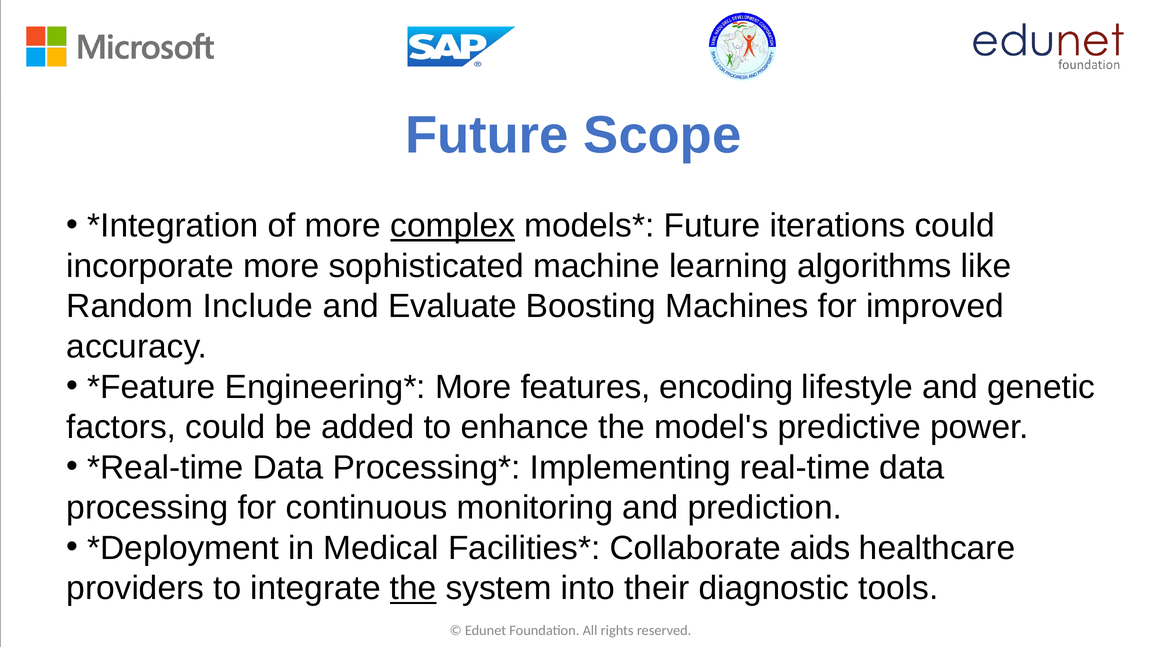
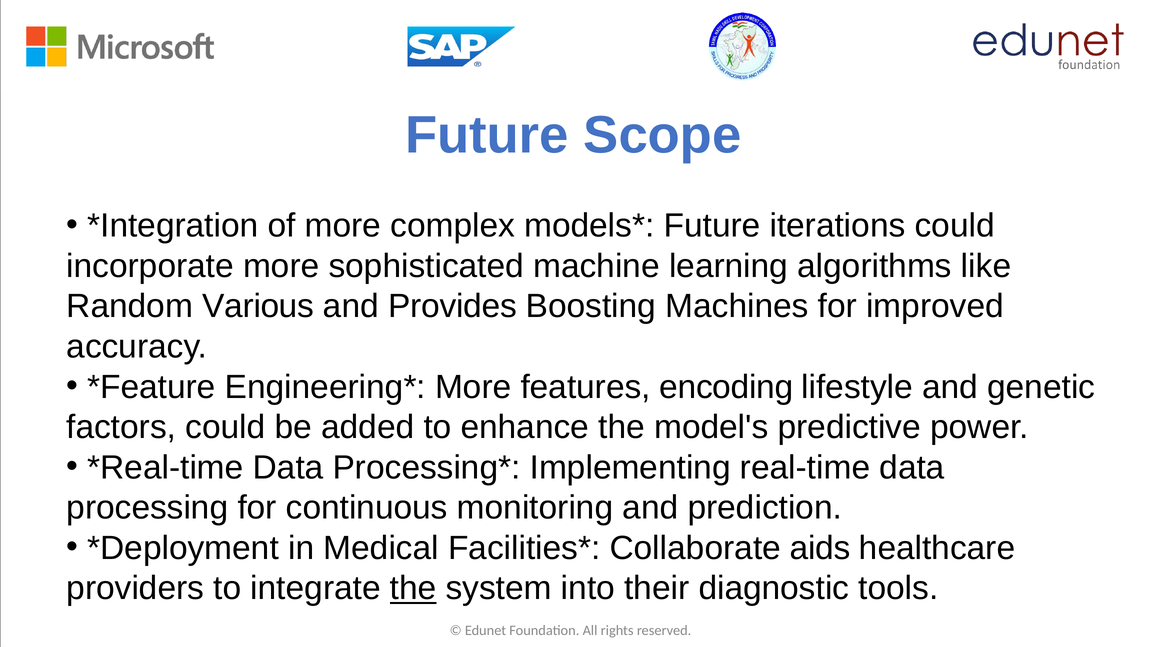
complex underline: present -> none (453, 226)
Include: Include -> Various (258, 306)
Evaluate: Evaluate -> Provides (452, 306)
